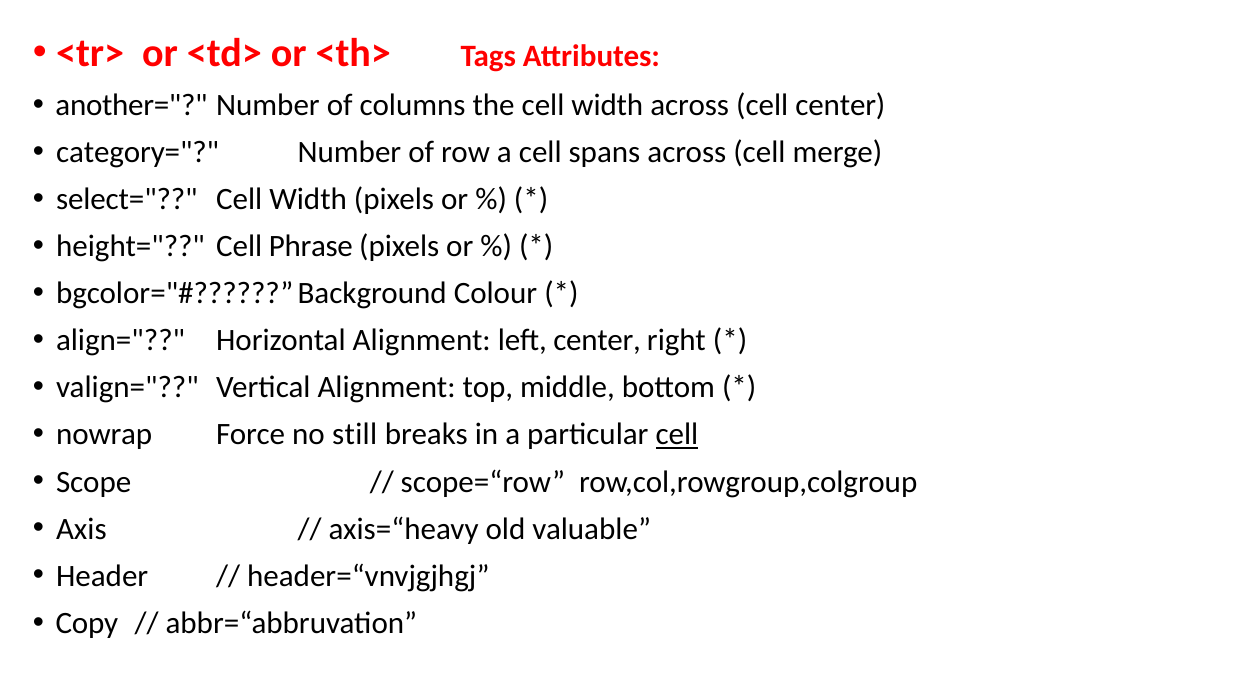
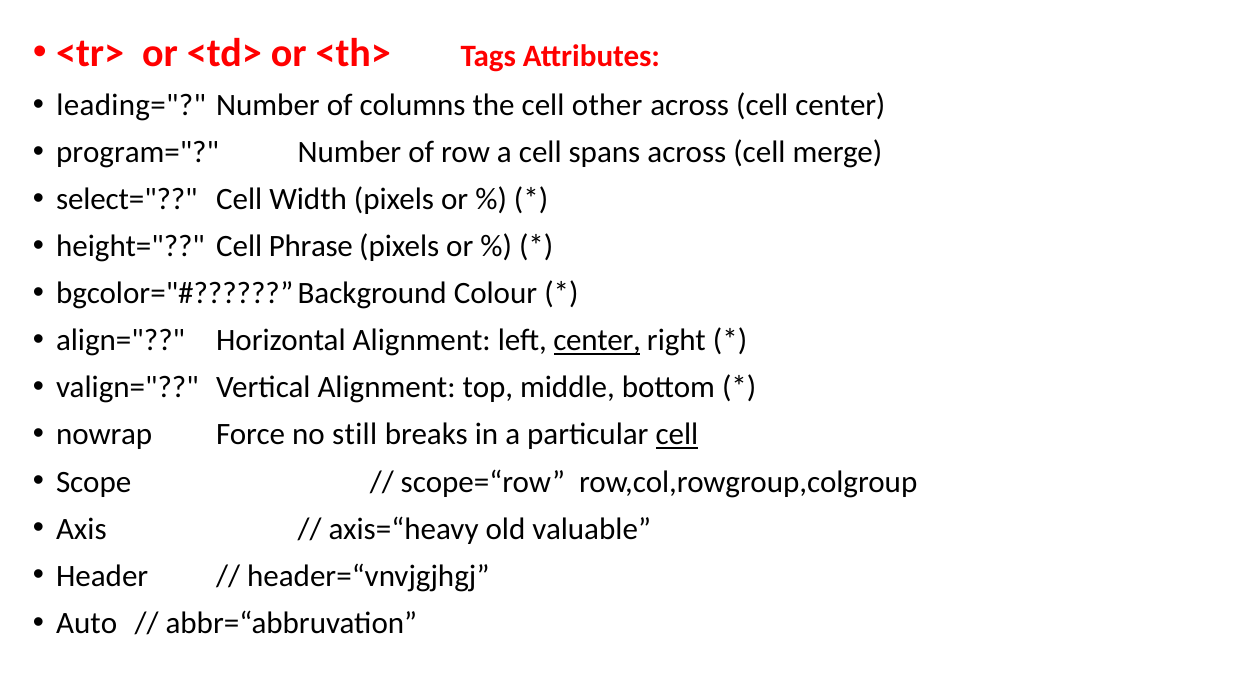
another=: another= -> leading= (131, 105)
the cell width: width -> other (607, 105)
category=: category= -> program= (138, 152)
center underline: none -> present (597, 340)
Copy: Copy -> Auto (87, 623)
